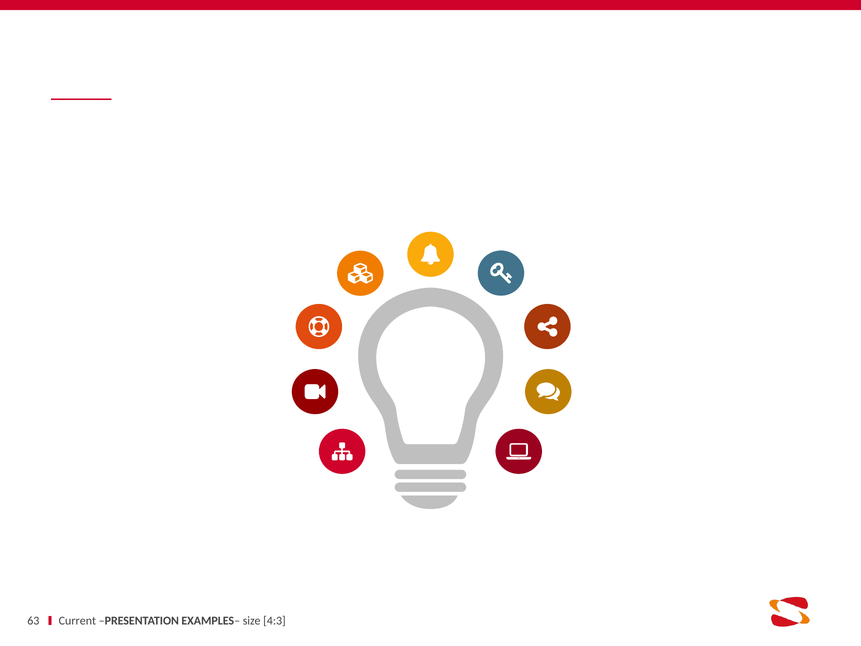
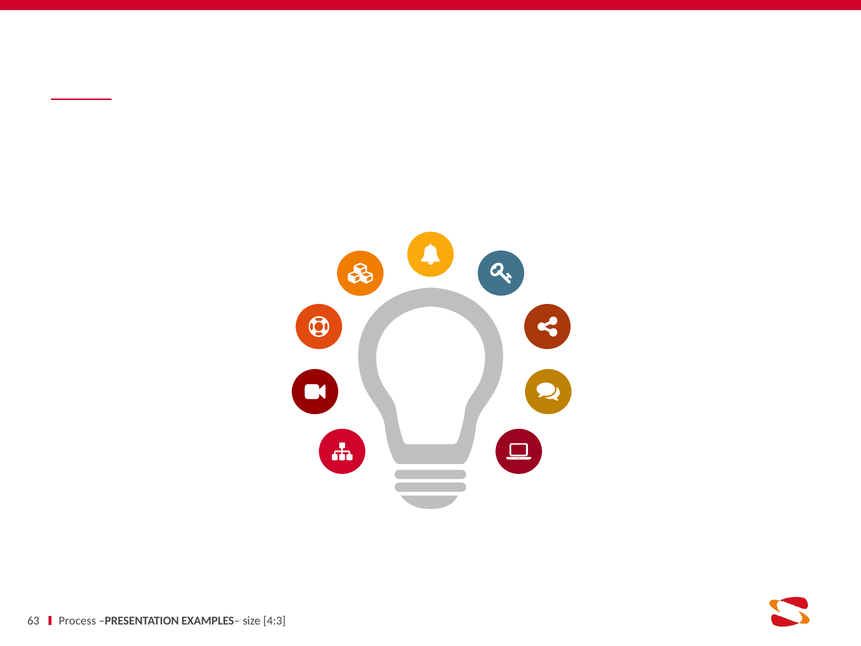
Current: Current -> Process (77, 621)
